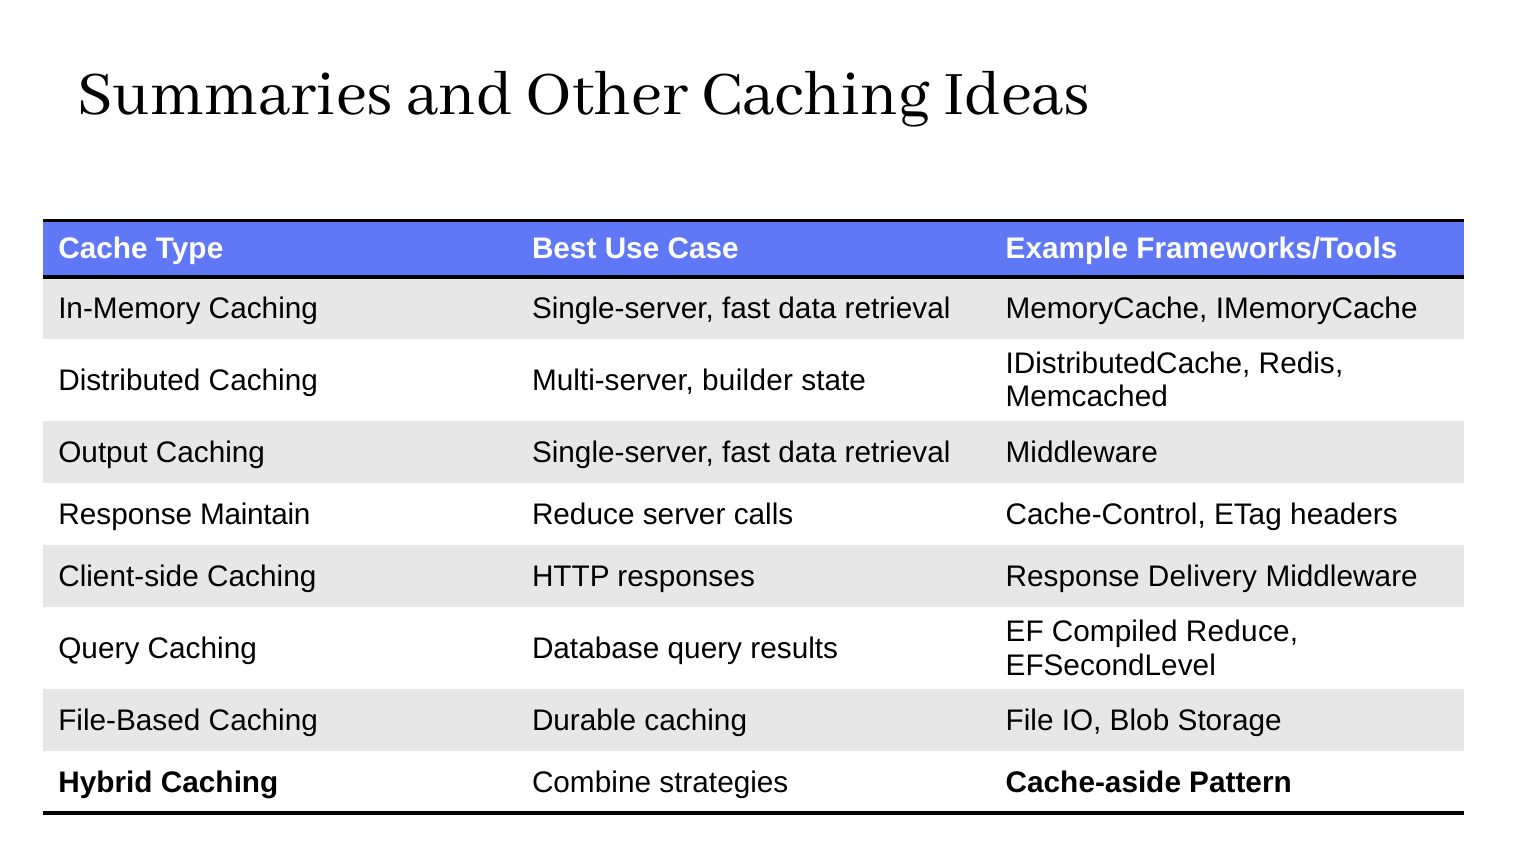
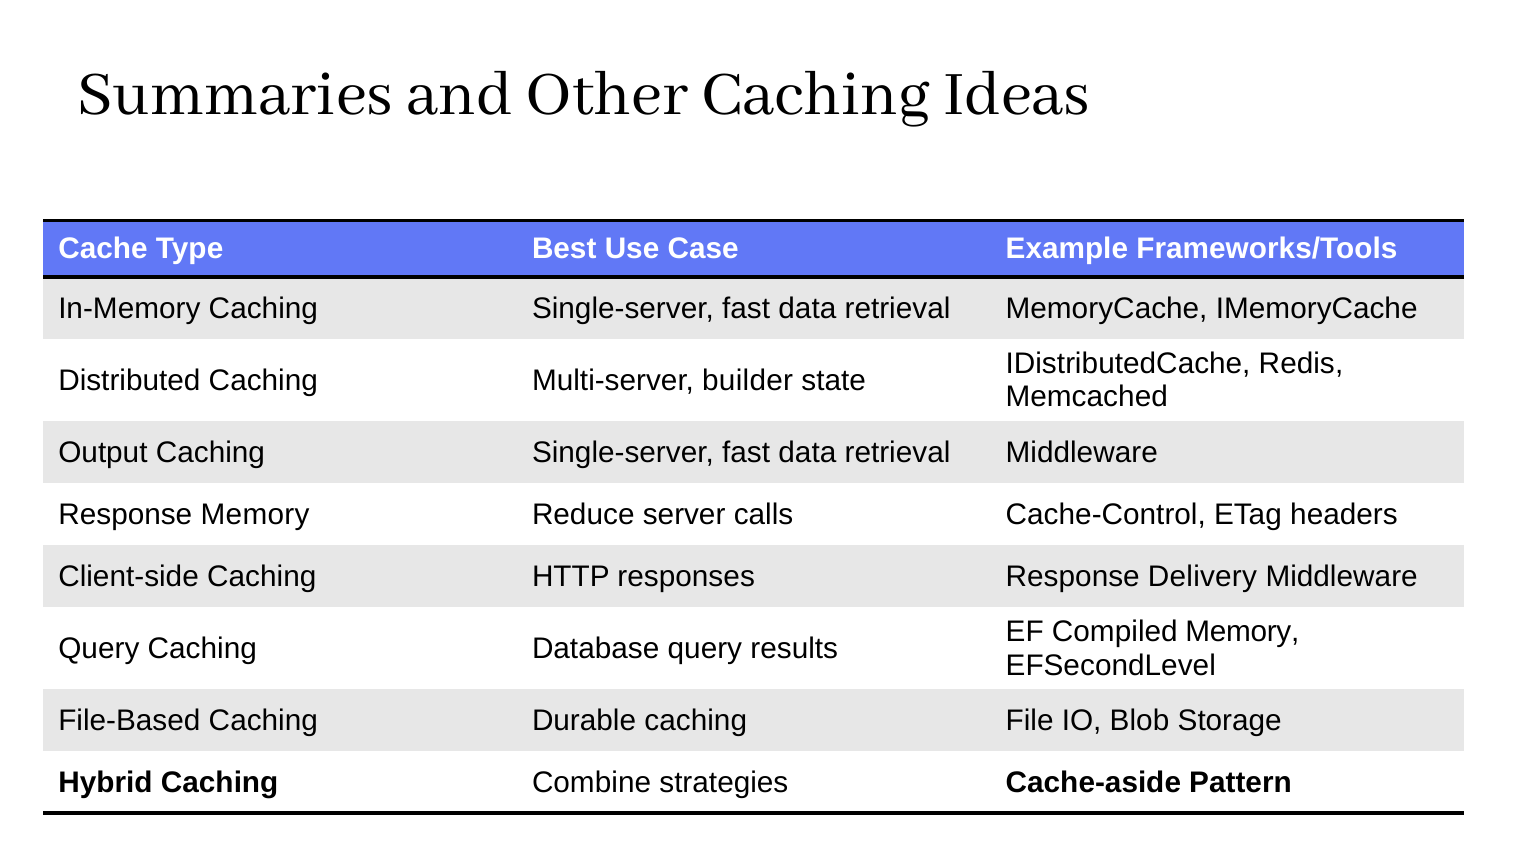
Response Maintain: Maintain -> Memory (255, 515)
Compiled Reduce: Reduce -> Memory (1242, 632)
